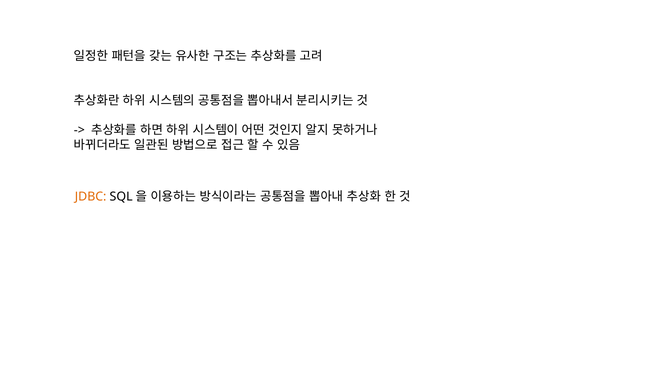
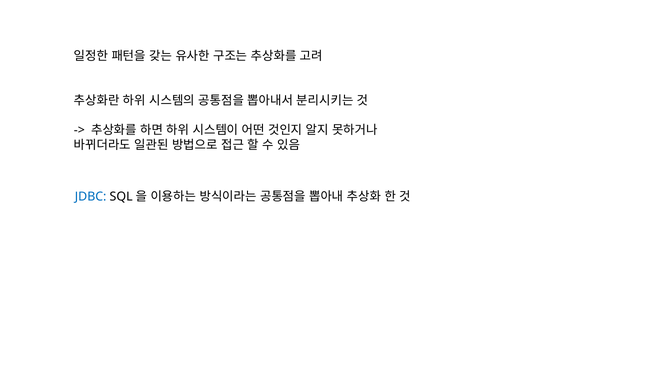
JDBC colour: orange -> blue (91, 197)
